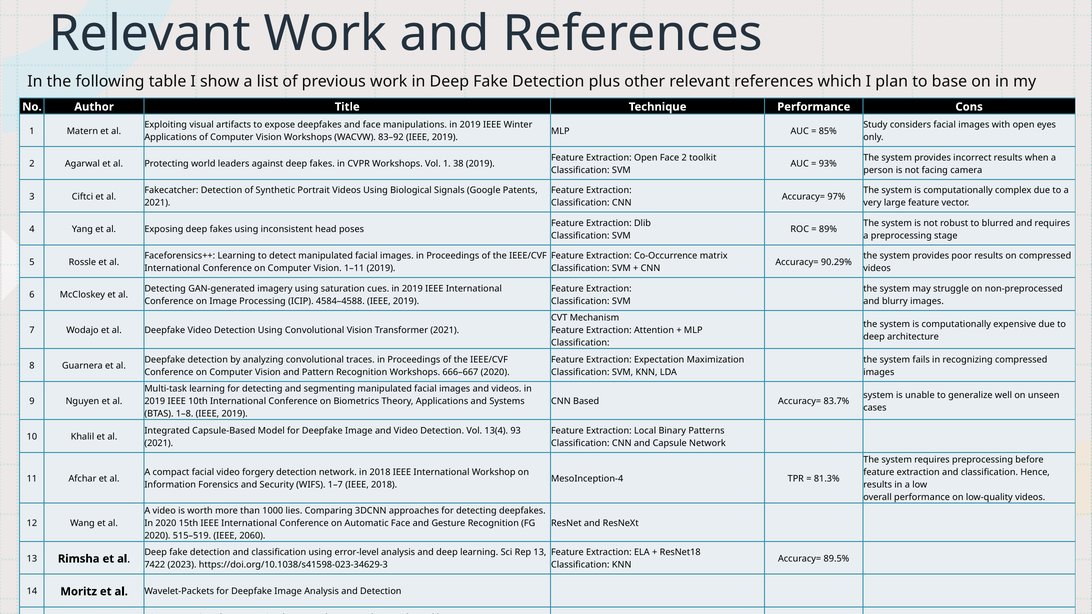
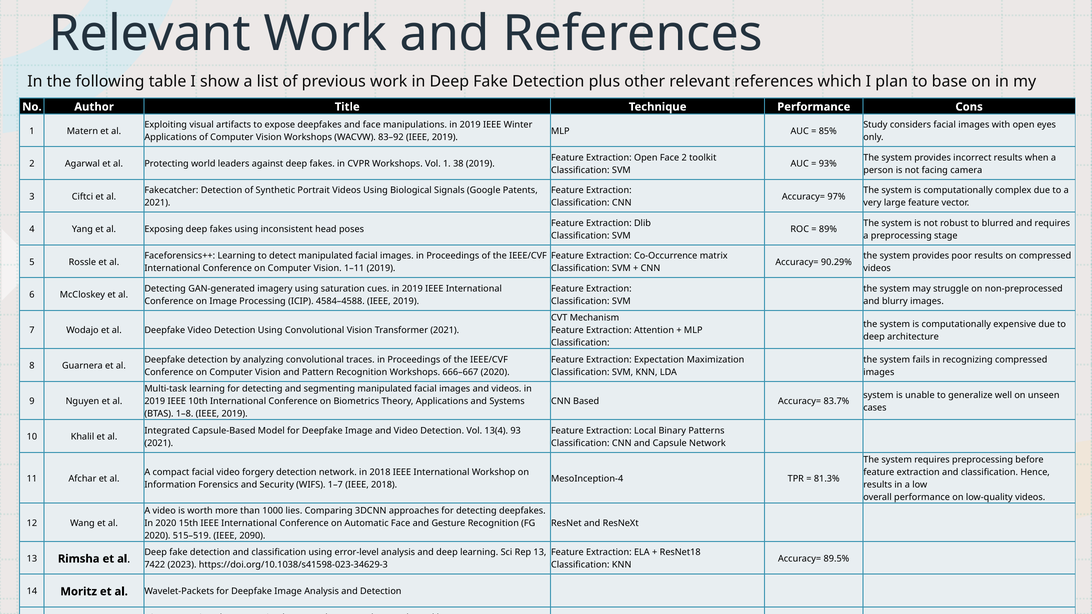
2060: 2060 -> 2090 (252, 536)
